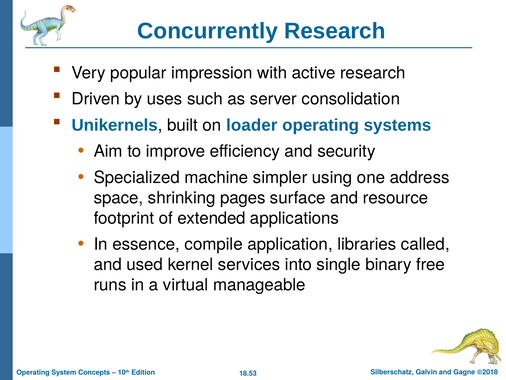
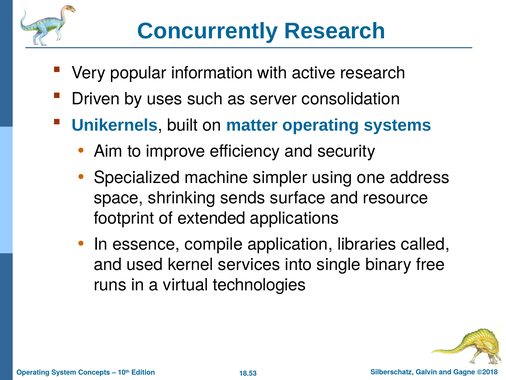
impression: impression -> information (212, 73)
loader: loader -> matter (252, 125)
pages: pages -> sends (243, 198)
manageable: manageable -> technologies (259, 284)
